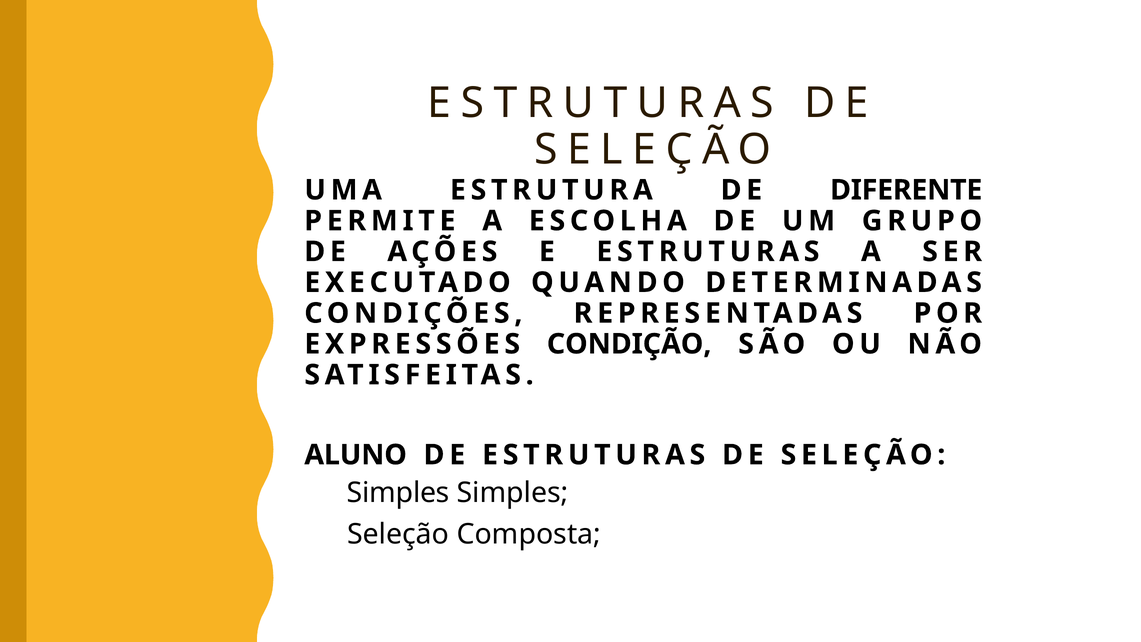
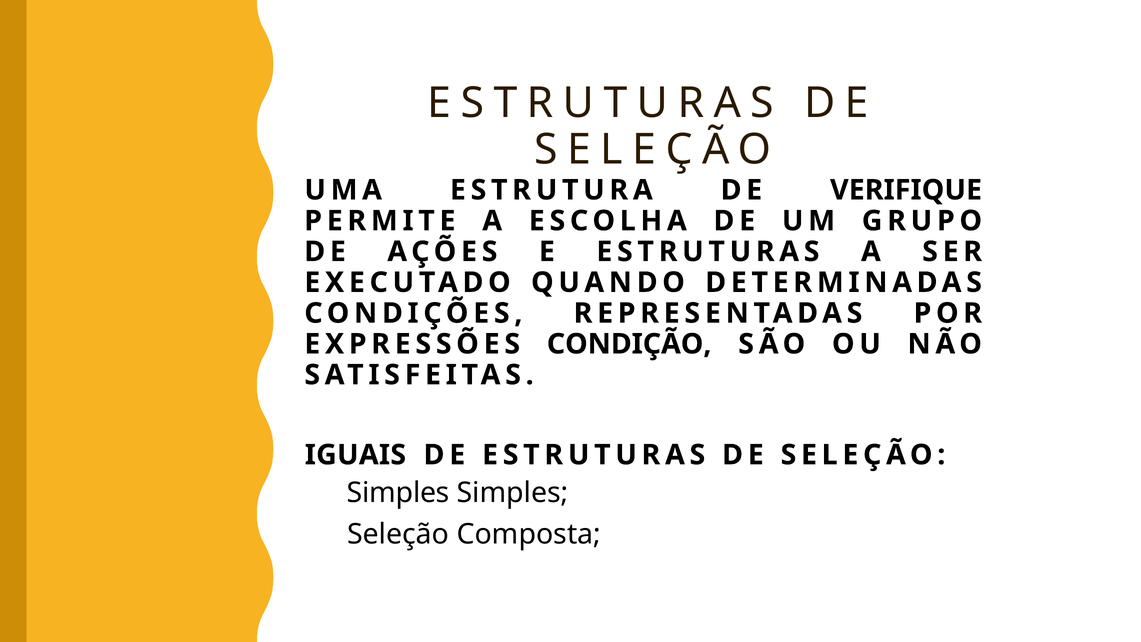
DIFERENTE: DIFERENTE -> VERIFIQUE (906, 190)
ALUNO: ALUNO -> IGUAIS (355, 455)
